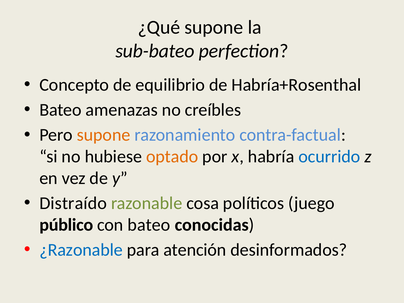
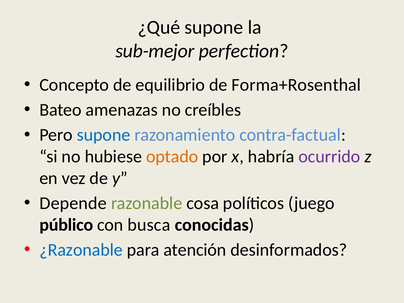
sub-bateo: sub-bateo -> sub-mejor (155, 51)
Habría+Rosenthal: Habría+Rosenthal -> Forma+Rosenthal (296, 85)
supone colour: orange -> blue (104, 135)
ocurrido colour: blue -> purple (329, 157)
Distraído: Distraído -> Depende (73, 203)
con bateo: bateo -> busca (149, 225)
